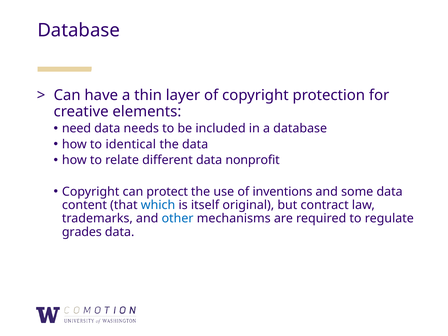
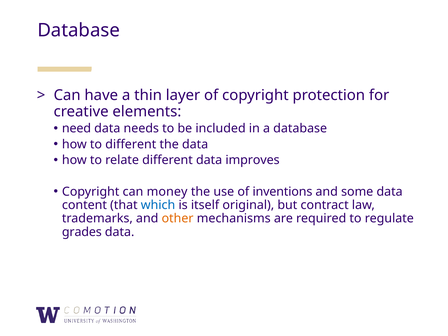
to identical: identical -> different (131, 144)
nonprofit: nonprofit -> improves (253, 160)
protect: protect -> money (167, 192)
other colour: blue -> orange (178, 218)
